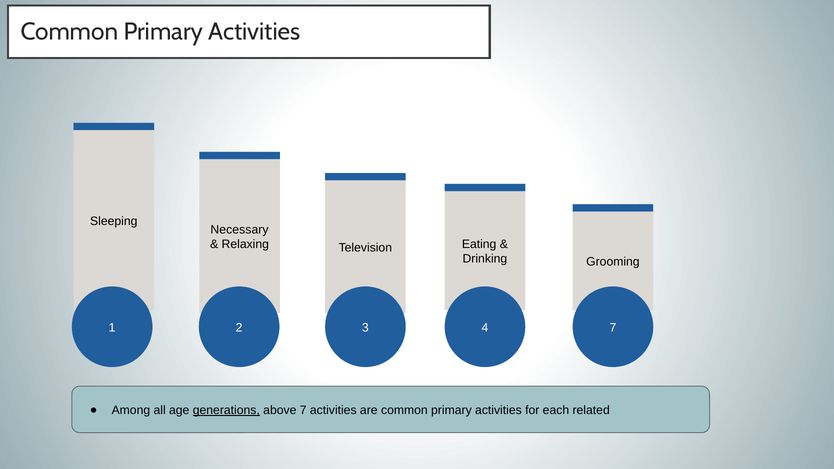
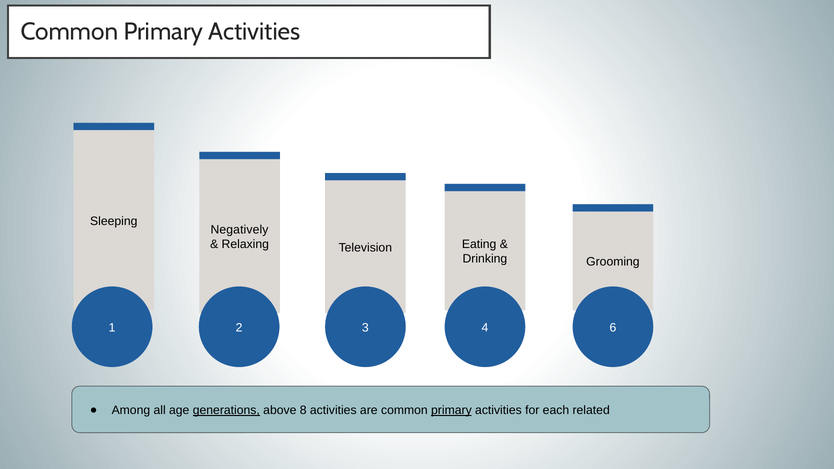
Necessary: Necessary -> Negatively (240, 230)
4 7: 7 -> 6 (613, 328)
above 7: 7 -> 8 (303, 410)
primary underline: none -> present (451, 410)
